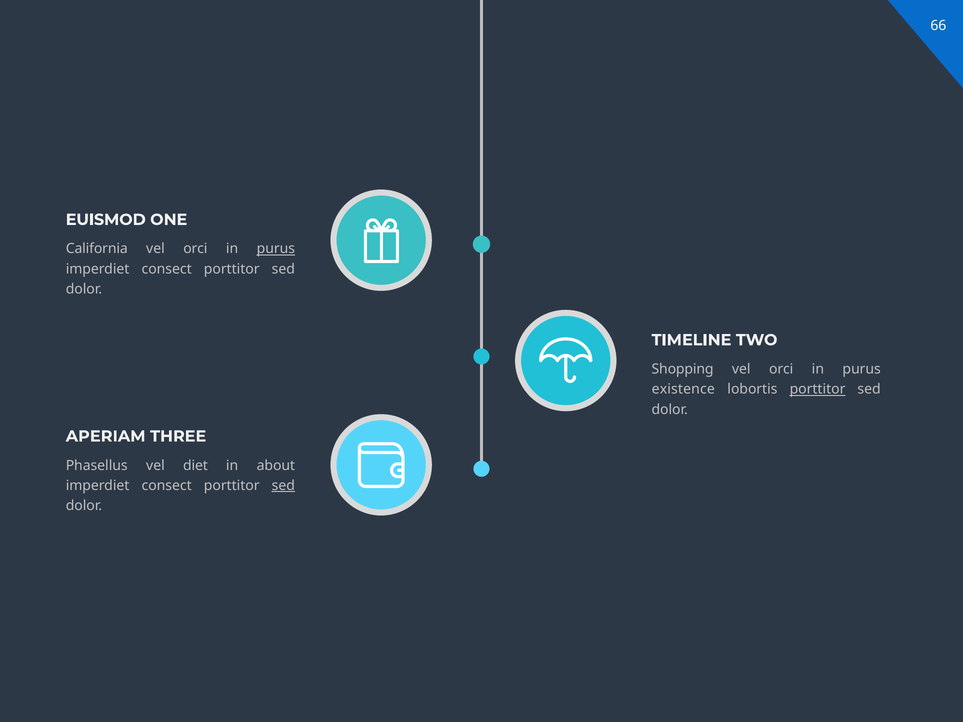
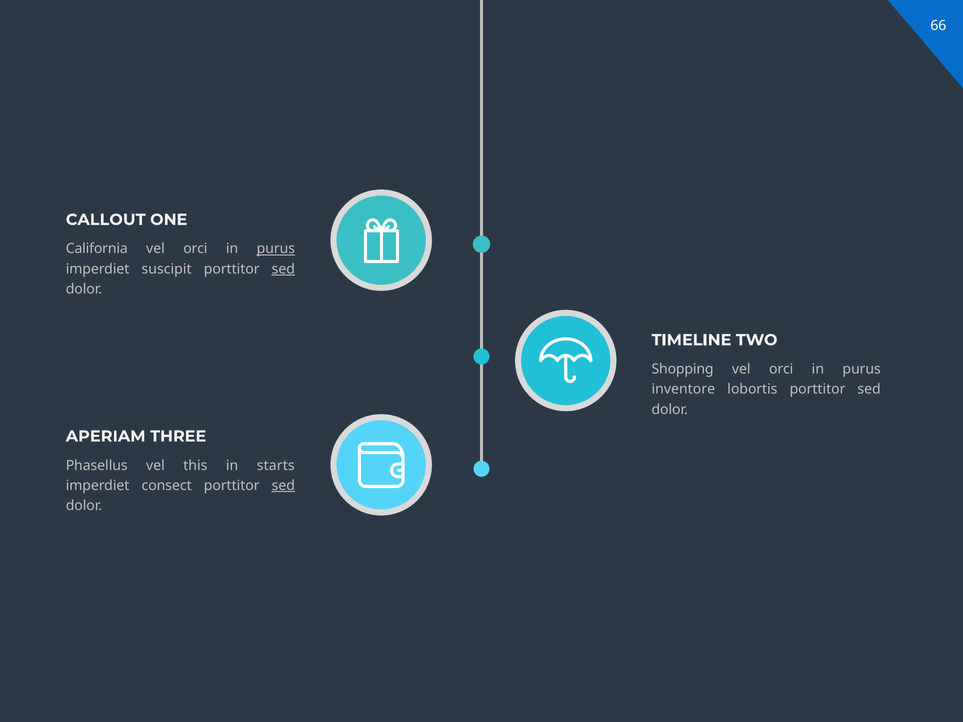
EUISMOD: EUISMOD -> CALLOUT (106, 220)
consect: consect -> suscipit (167, 269)
sed underline: none -> present (283, 269)
existence: existence -> inventore (683, 389)
porttitor underline: present -> none (818, 389)
diet: diet -> this (195, 466)
about: about -> starts (276, 466)
